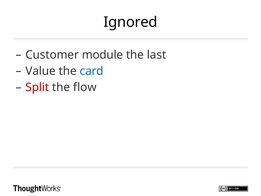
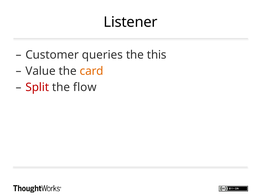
Ignored: Ignored -> Listener (131, 22)
module: module -> queries (102, 55)
last: last -> this (157, 55)
card colour: blue -> orange (92, 71)
